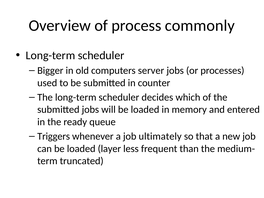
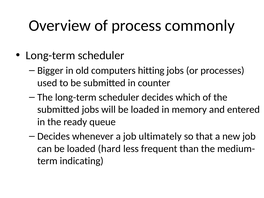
server: server -> hitting (151, 71)
Triggers: Triggers -> Decides (54, 136)
layer: layer -> hard (109, 149)
truncated: truncated -> indicating (82, 161)
